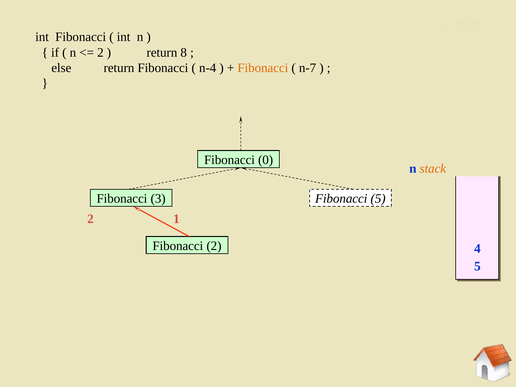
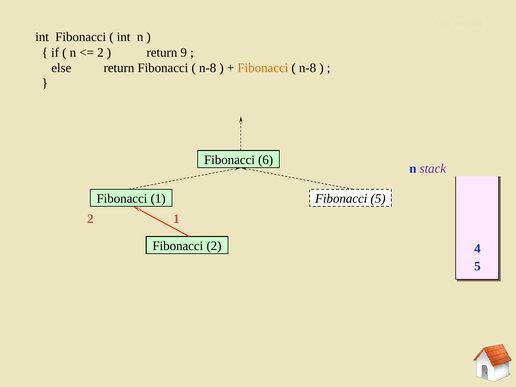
8: 8 -> 9 (184, 52)
n-4: n-4 -> n-8 (208, 68)
n-7: n-7 -> n-8 (308, 68)
0: 0 -> 6 (266, 160)
stack colour: orange -> purple (433, 169)
Fibonacci 3: 3 -> 1 (158, 199)
